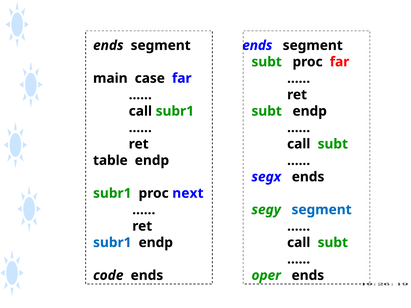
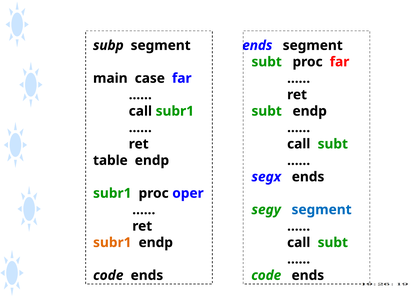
ends: ends -> subp (108, 45)
next: next -> oper (188, 193)
subr1 colour: blue -> orange (112, 243)
oper: oper -> code (266, 276)
